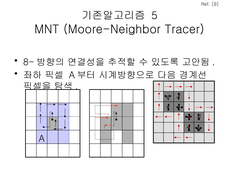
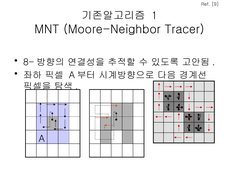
5: 5 -> 1 (154, 16)
